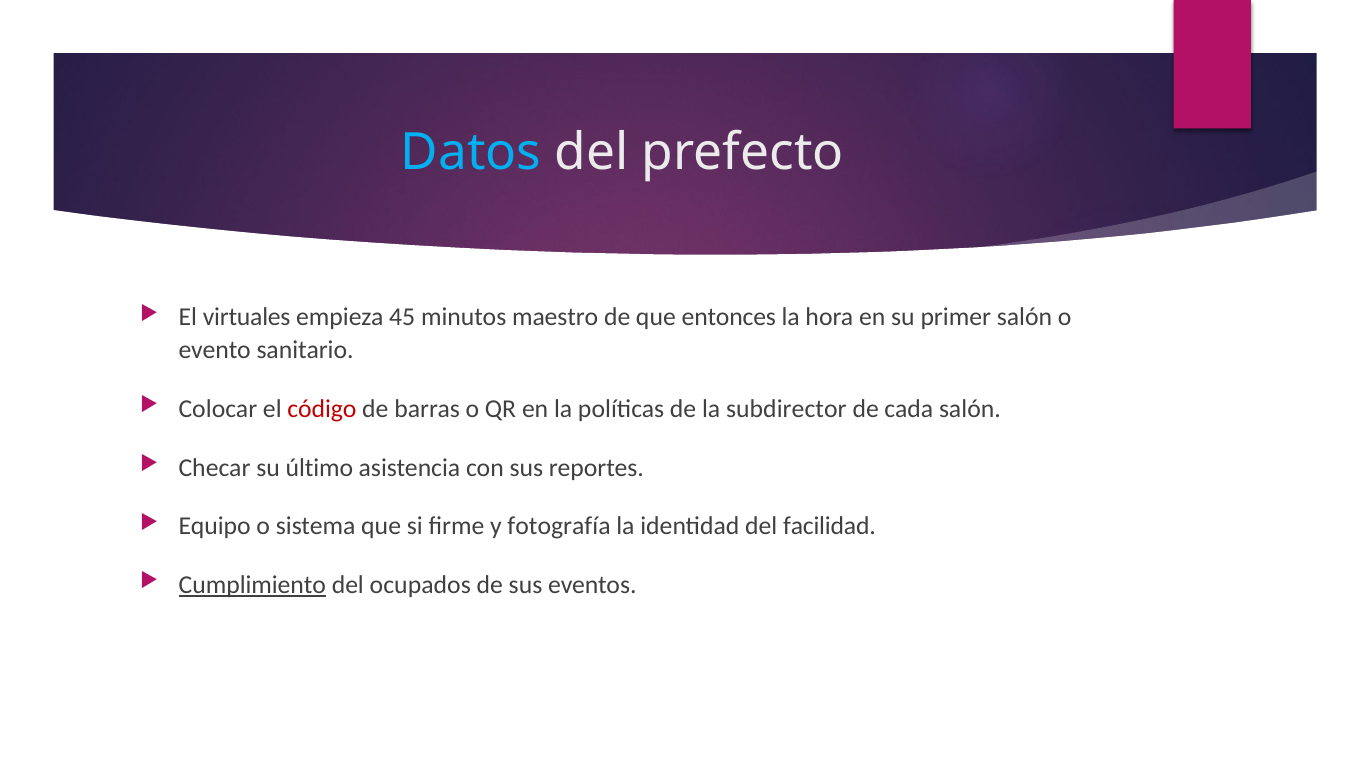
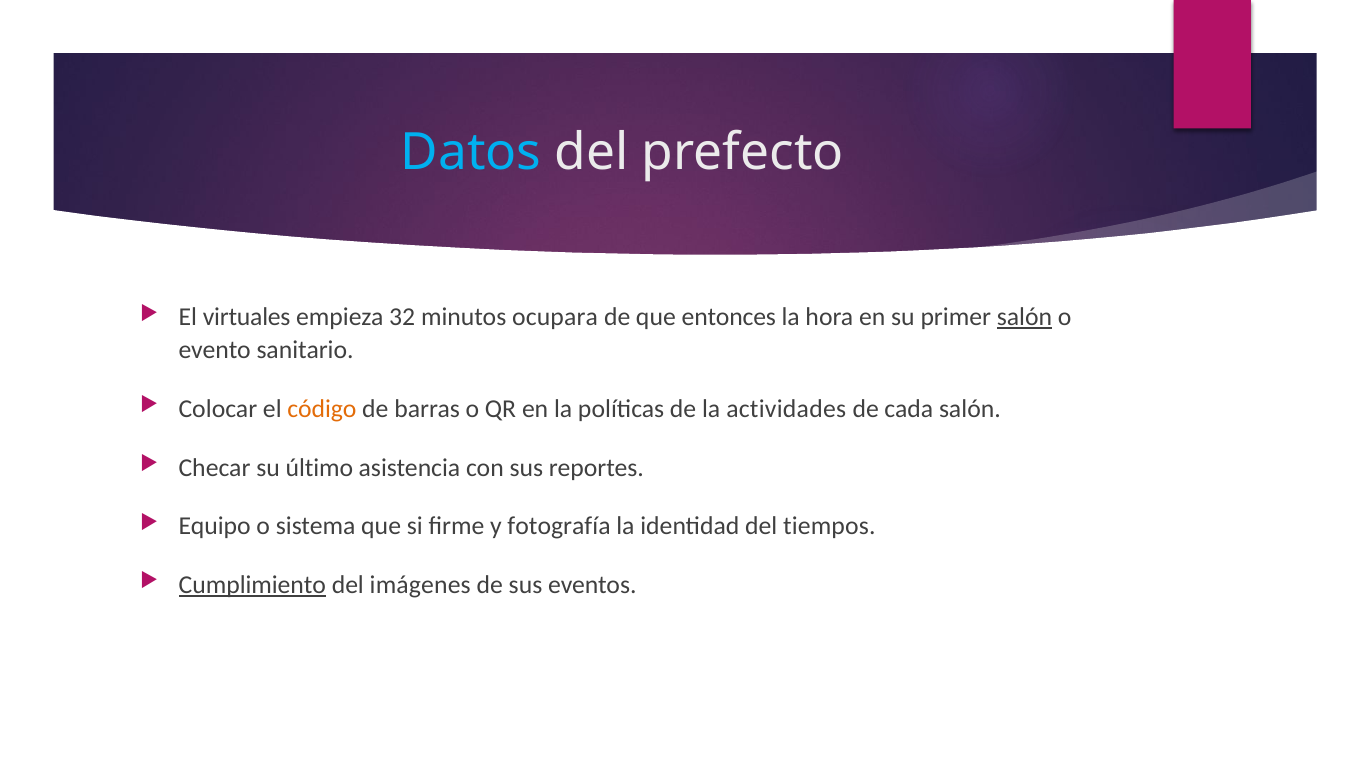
45: 45 -> 32 (402, 317)
maestro: maestro -> ocupara (555, 317)
salón underline: none -> present (1024, 317)
código colour: red -> orange (322, 409)
subdirector: subdirector -> actividades (786, 409)
facilidad: facilidad -> tiempos (829, 526)
ocupados: ocupados -> imágenes (420, 585)
